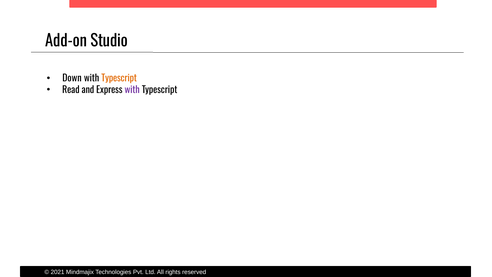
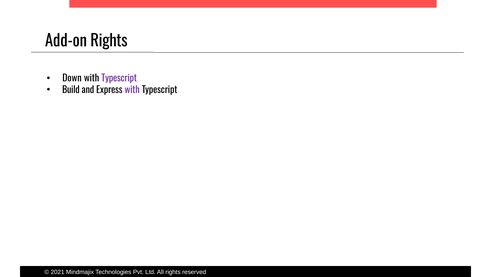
Add-on Studio: Studio -> Rights (109, 41)
Typescript colour: orange -> purple (119, 78)
Read: Read -> Build (71, 90)
